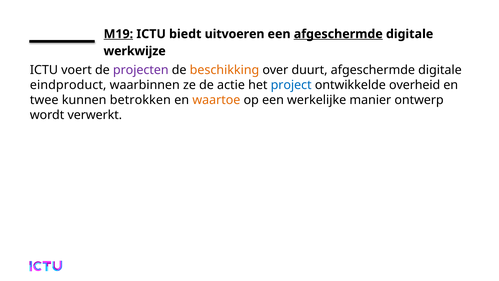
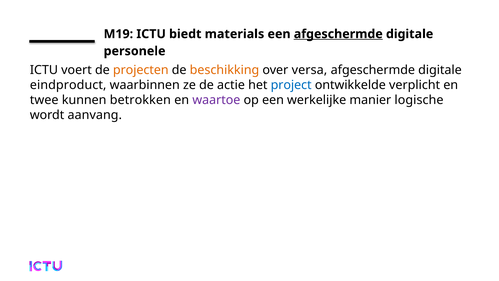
M19 underline: present -> none (118, 34)
uitvoeren: uitvoeren -> materials (234, 34)
werkwijze: werkwijze -> personele (135, 51)
projecten colour: purple -> orange (141, 70)
duurt: duurt -> versa (309, 70)
overheid: overheid -> verplicht (415, 85)
waartoe colour: orange -> purple (216, 100)
ontwerp: ontwerp -> logische (419, 100)
verwerkt: verwerkt -> aanvang (95, 115)
